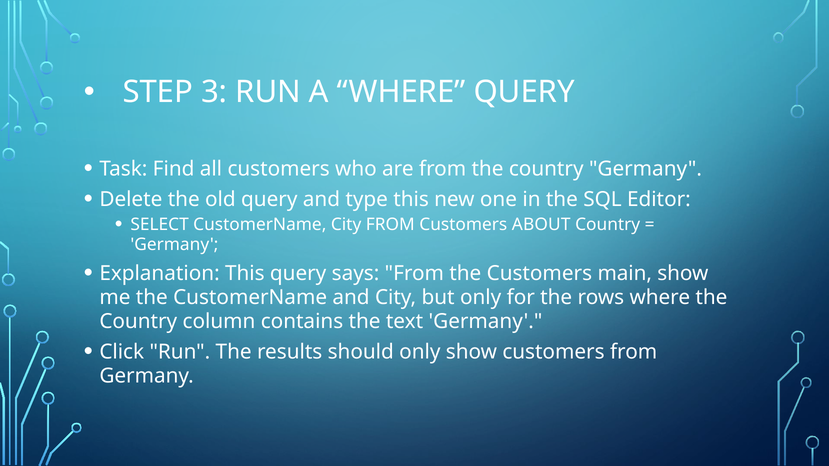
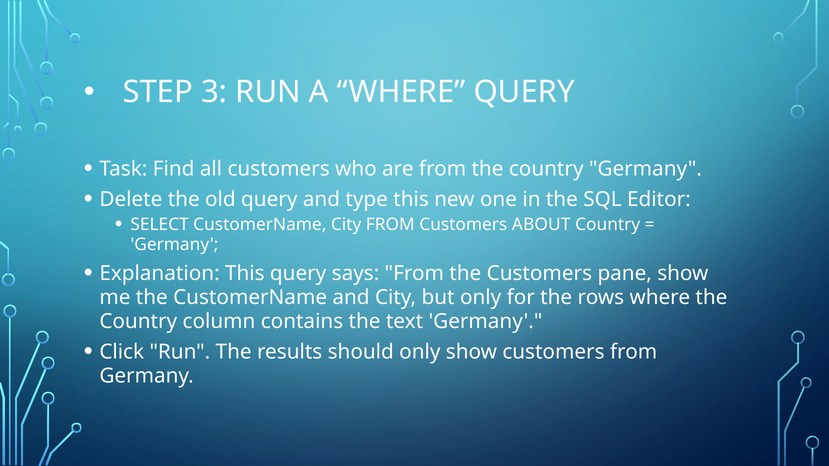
main: main -> pane (625, 274)
